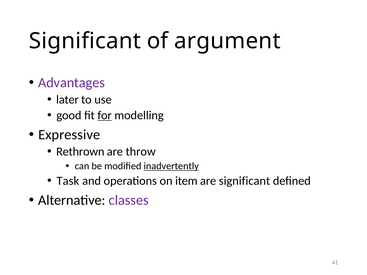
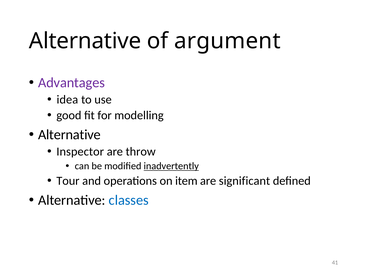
Significant: Significant -> Alternative (85, 41)
later: later -> idea (67, 100)
for underline: present -> none (105, 115)
Expressive: Expressive -> Alternative (69, 135)
Rethrown: Rethrown -> Inspector (80, 152)
Task: Task -> Tour (68, 181)
classes colour: purple -> blue (129, 200)
